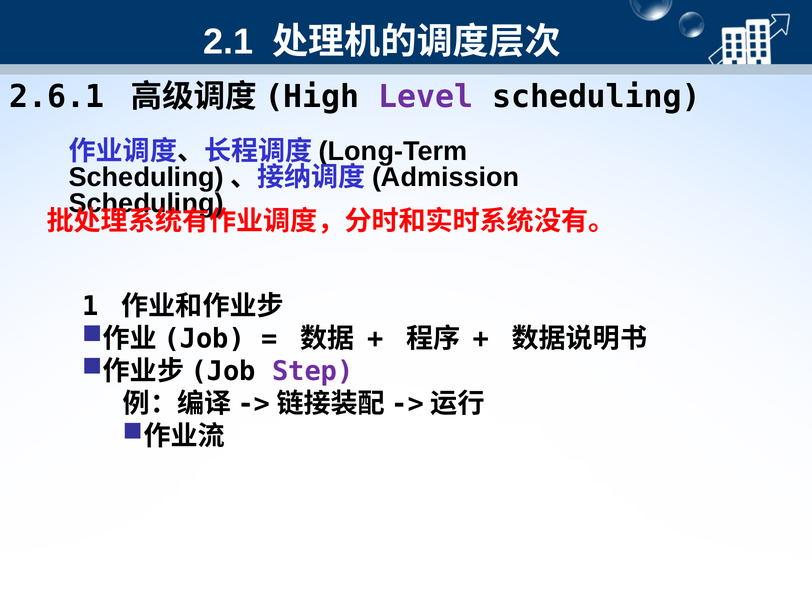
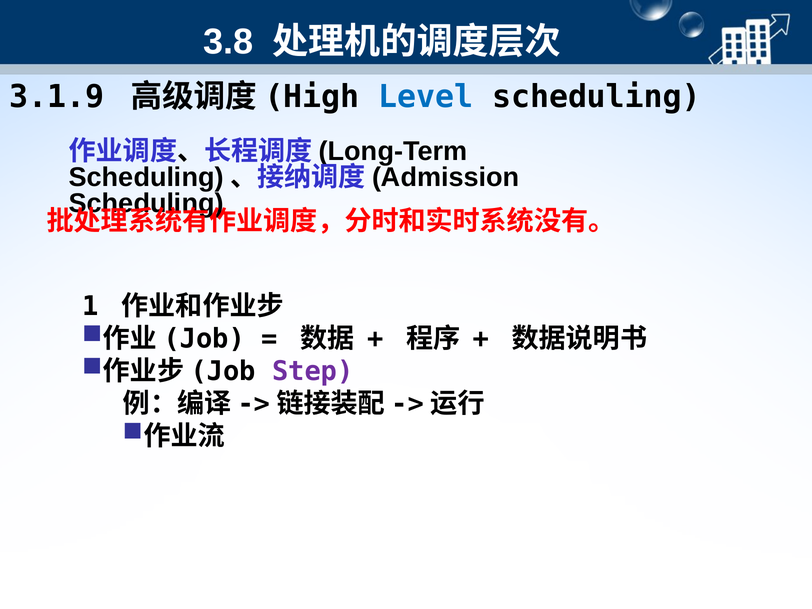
2.1: 2.1 -> 3.8 (228, 42)
2.6.1: 2.6.1 -> 3.1.9 (57, 97)
Level colour: purple -> blue (426, 97)
